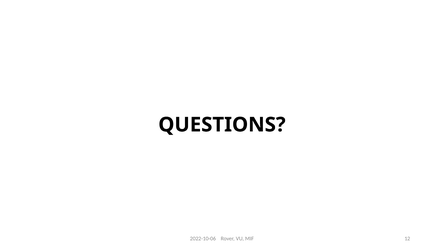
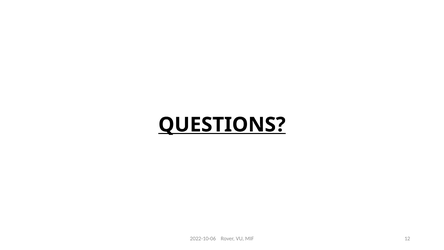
QUESTIONS underline: none -> present (222, 125)
